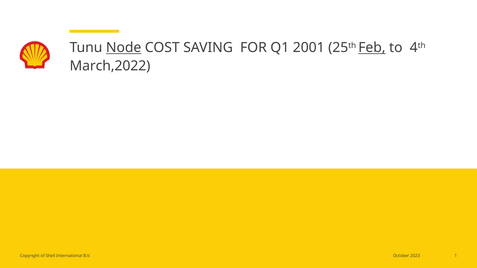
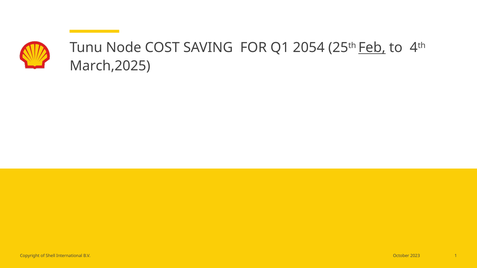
Node underline: present -> none (124, 48)
2001: 2001 -> 2054 (309, 48)
March,2022: March,2022 -> March,2025 (110, 66)
